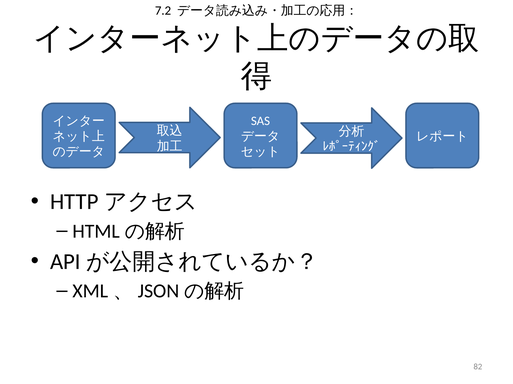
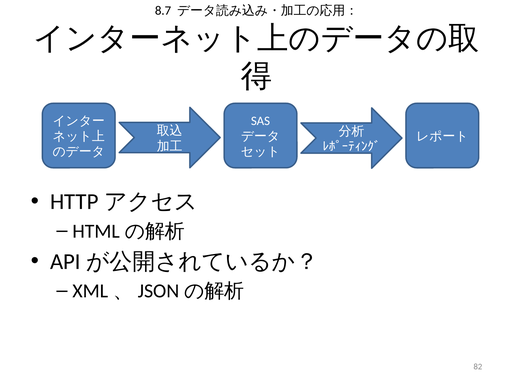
7.2: 7.2 -> 8.7 (163, 11)
